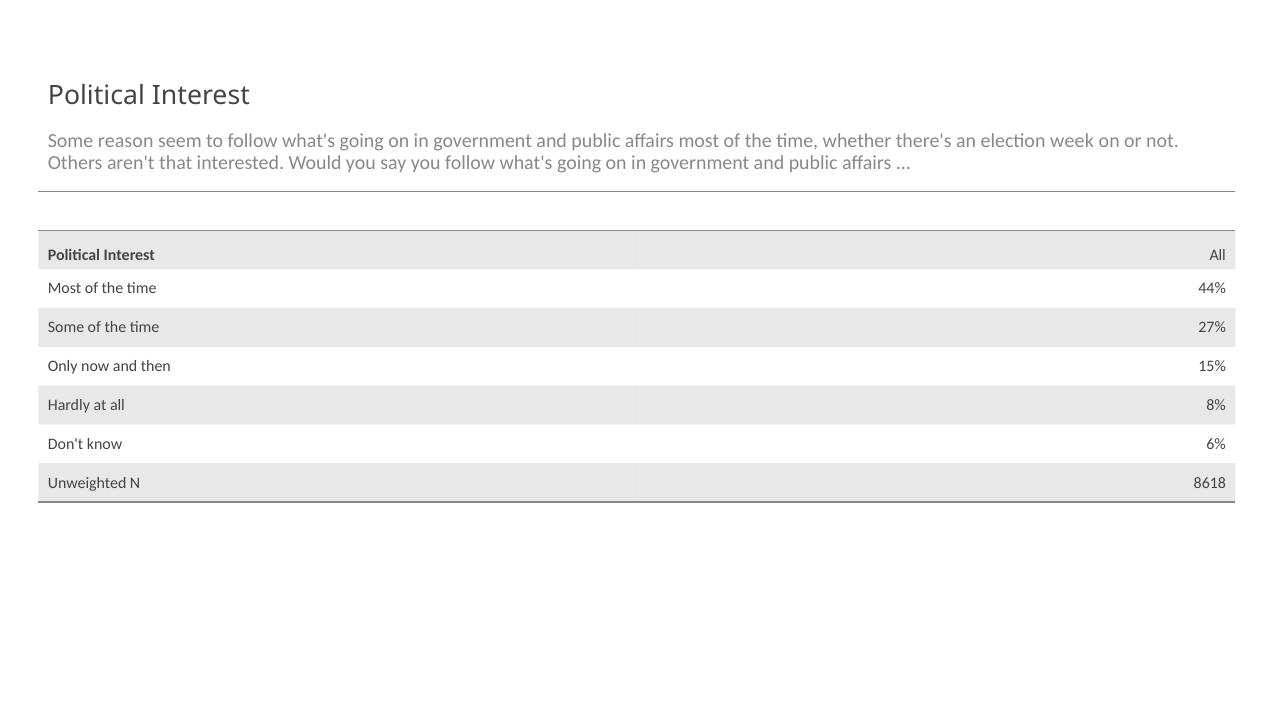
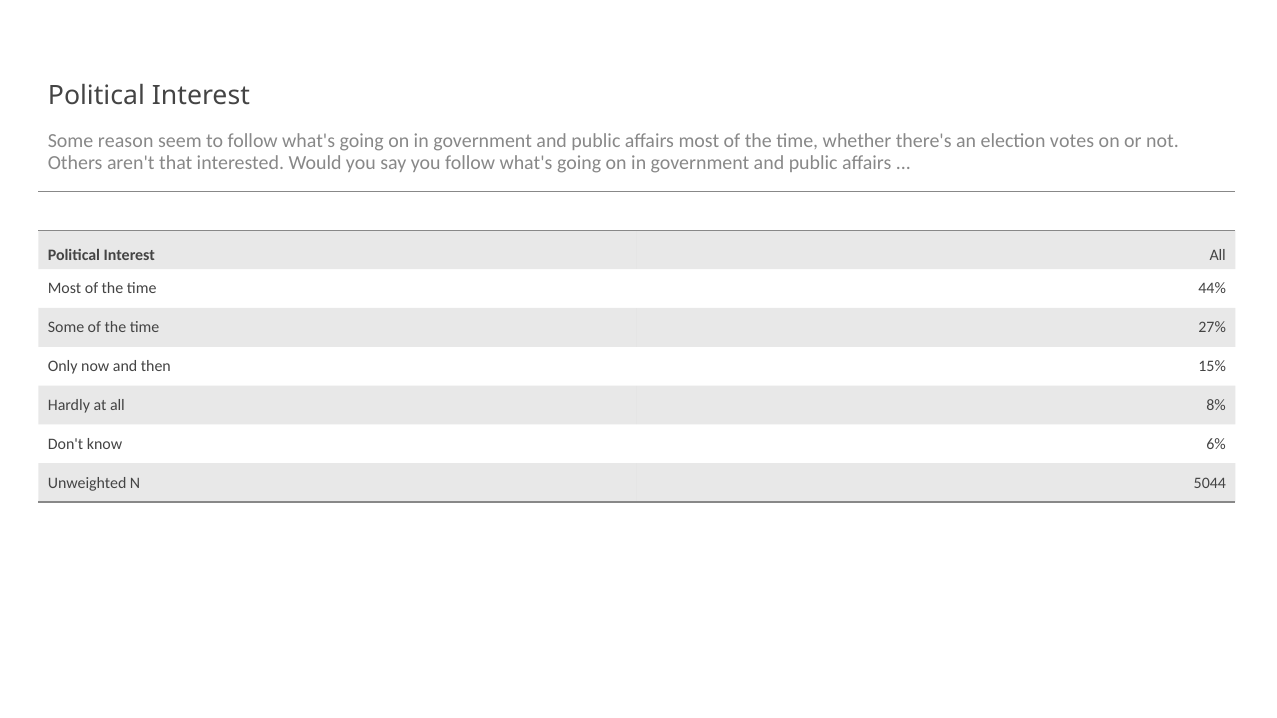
week: week -> votes (1072, 141)
8618: 8618 -> 5044 (1210, 483)
